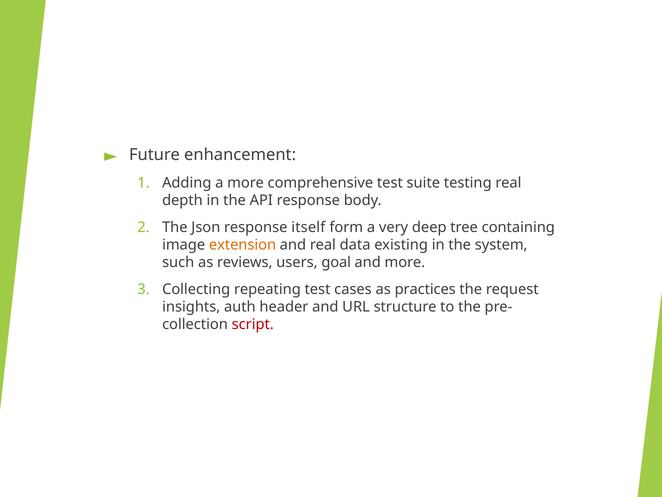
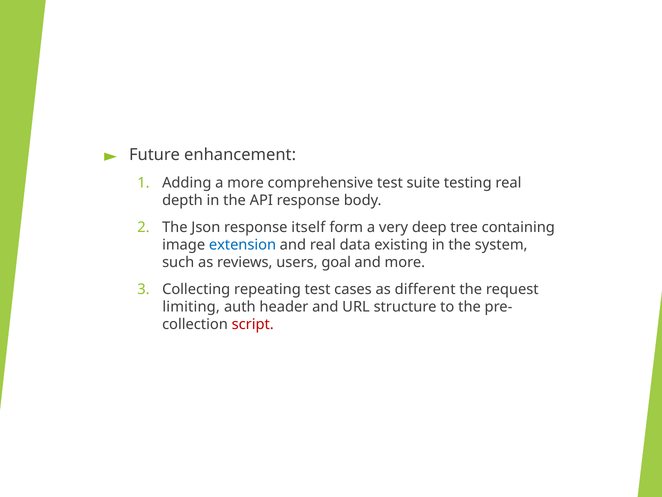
extension colour: orange -> blue (242, 245)
practices: practices -> different (425, 289)
insights: insights -> limiting (191, 307)
